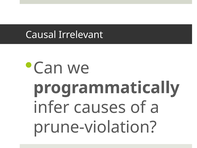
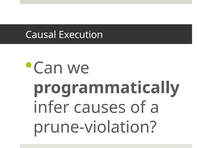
Irrelevant: Irrelevant -> Execution (81, 35)
